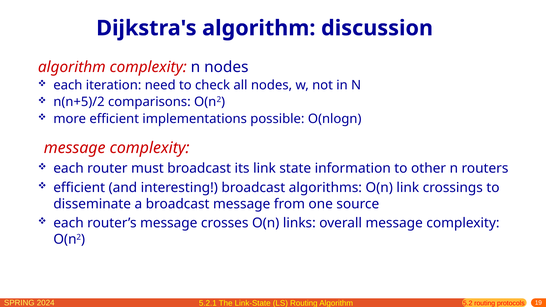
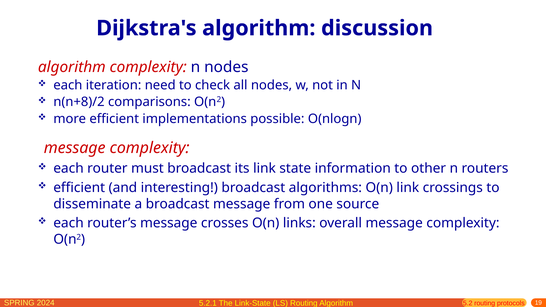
n(n+5)/2: n(n+5)/2 -> n(n+8)/2 (79, 102)
